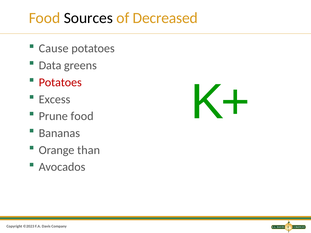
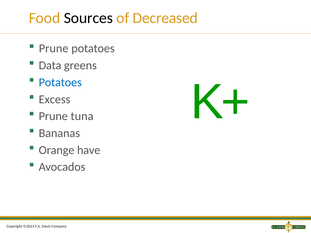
Cause: Cause -> Prune (54, 49)
Potatoes colour: red -> blue (60, 82)
Prune food: food -> tuna (82, 116)
than: than -> have (89, 150)
